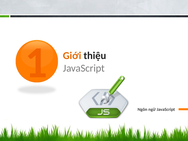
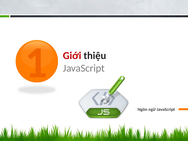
Giới colour: orange -> red (72, 56)
